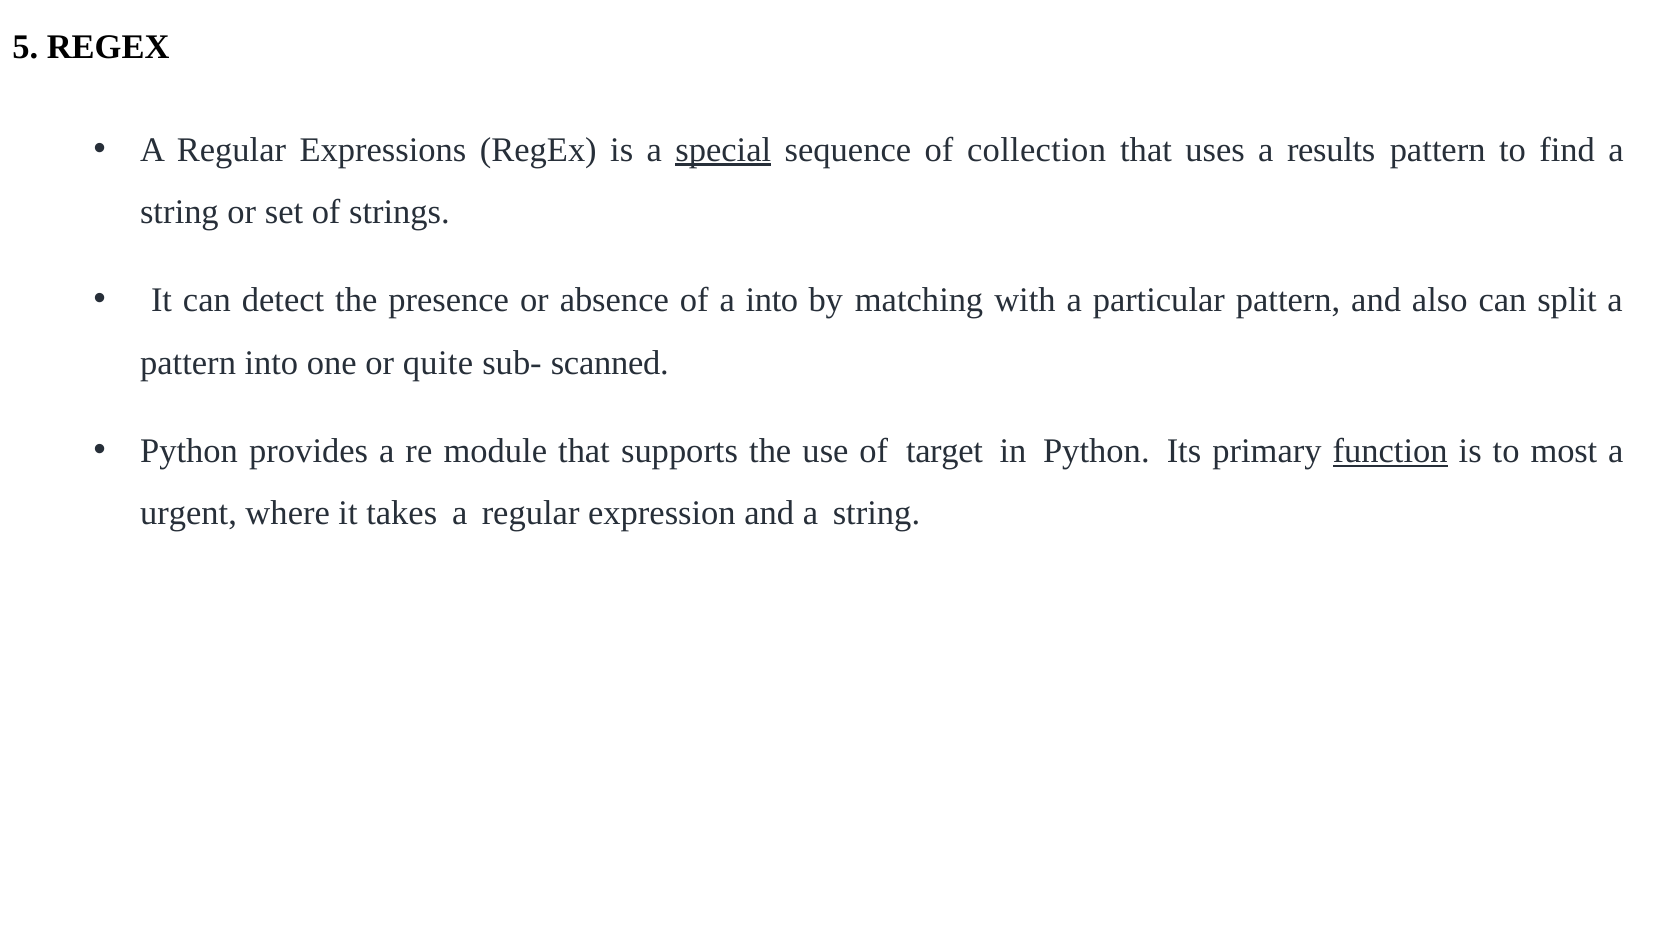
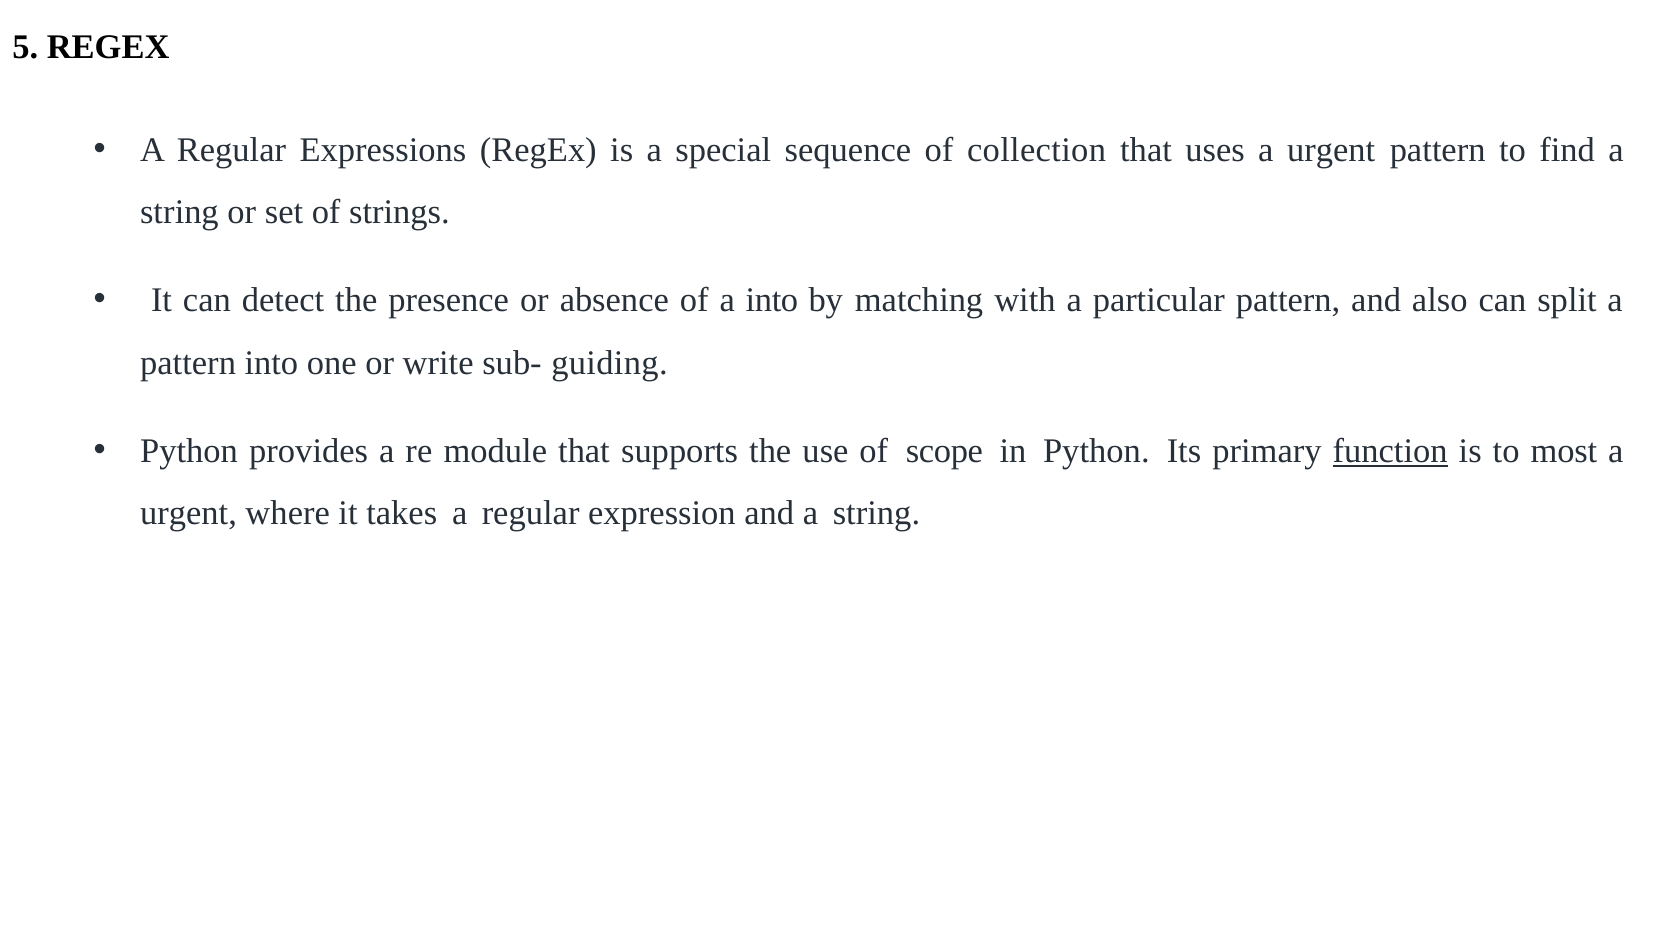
special underline: present -> none (723, 150)
uses a results: results -> urgent (1331, 150)
quite: quite -> write (438, 363)
scanned: scanned -> guiding (609, 363)
target: target -> scope (944, 451)
